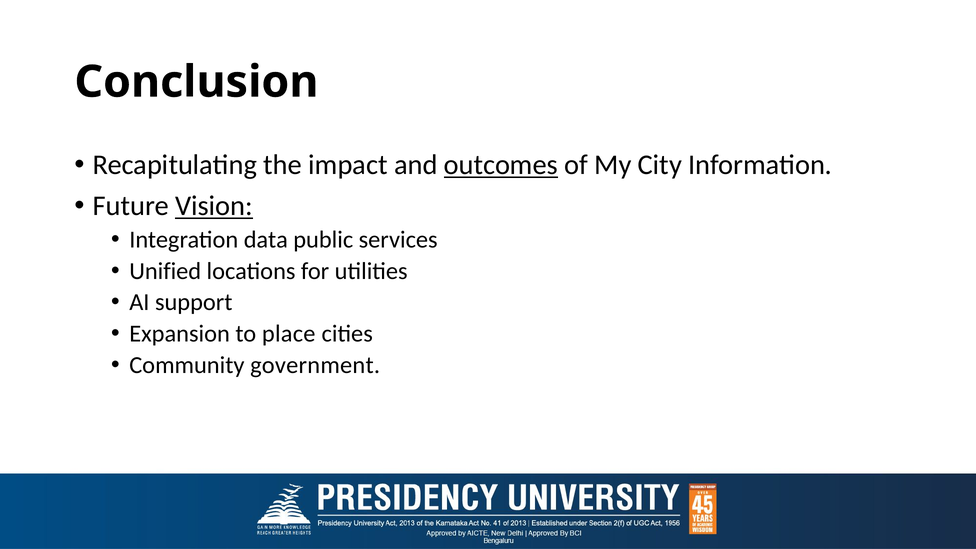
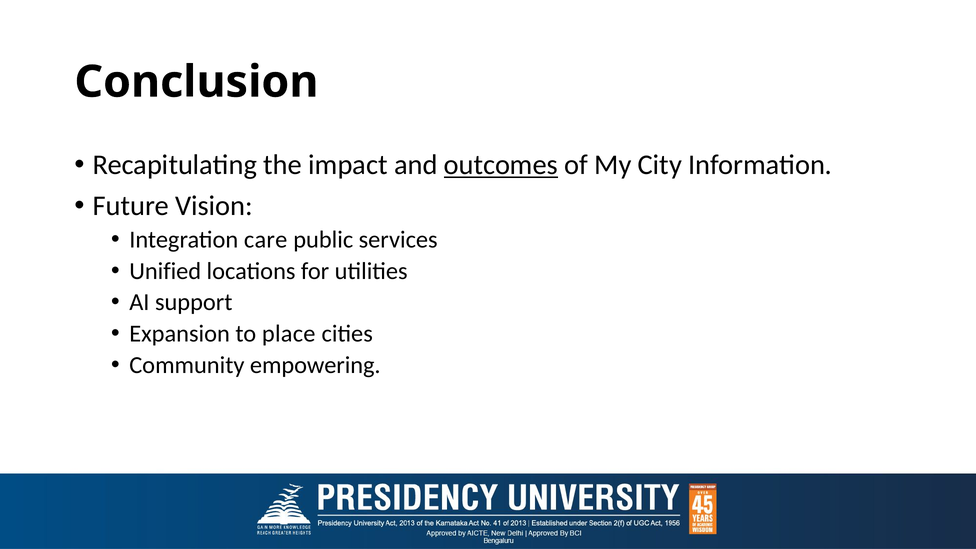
Vision underline: present -> none (214, 206)
data: data -> care (266, 240)
government: government -> empowering (315, 365)
